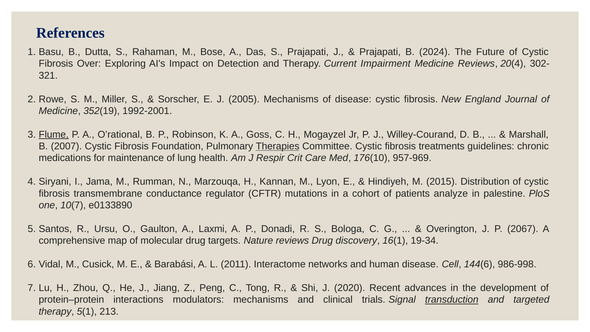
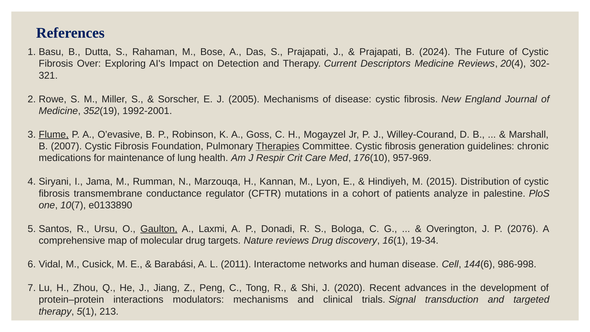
Impairment: Impairment -> Descriptors (386, 64)
O’rational: O’rational -> O’evasive (120, 134)
treatments: treatments -> generation (442, 146)
Gaulton underline: none -> present (159, 229)
2067: 2067 -> 2076 (523, 229)
transduction underline: present -> none (452, 300)
